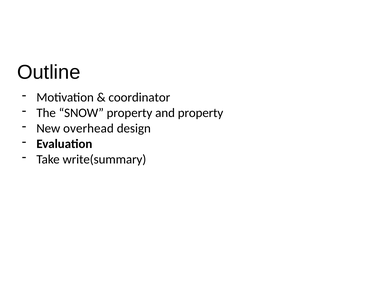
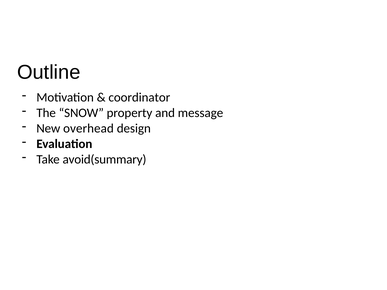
and property: property -> message (200, 113)
write(summary: write(summary -> avoid(summary (104, 159)
